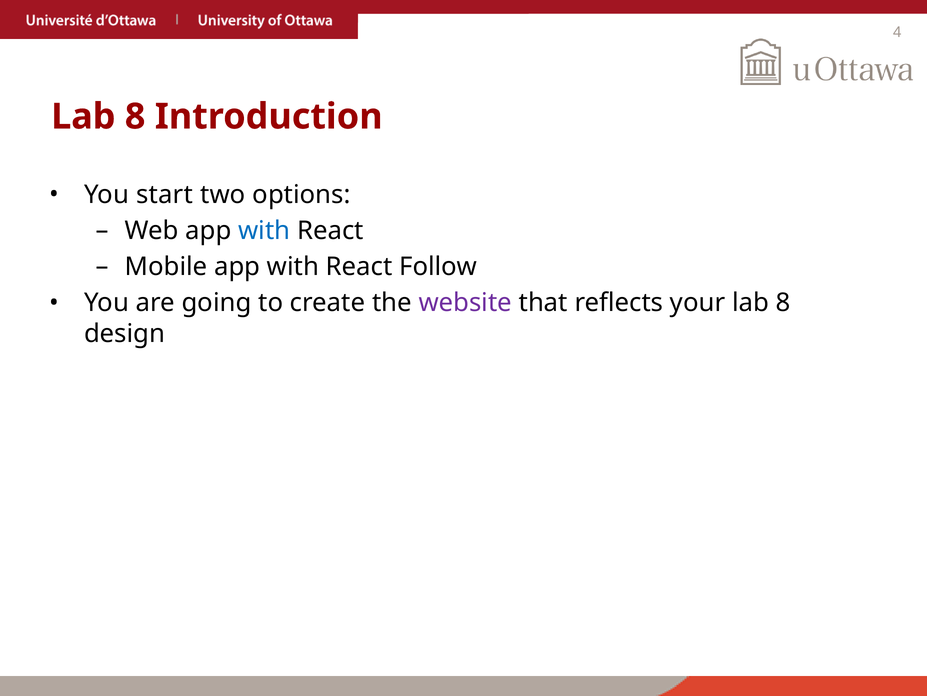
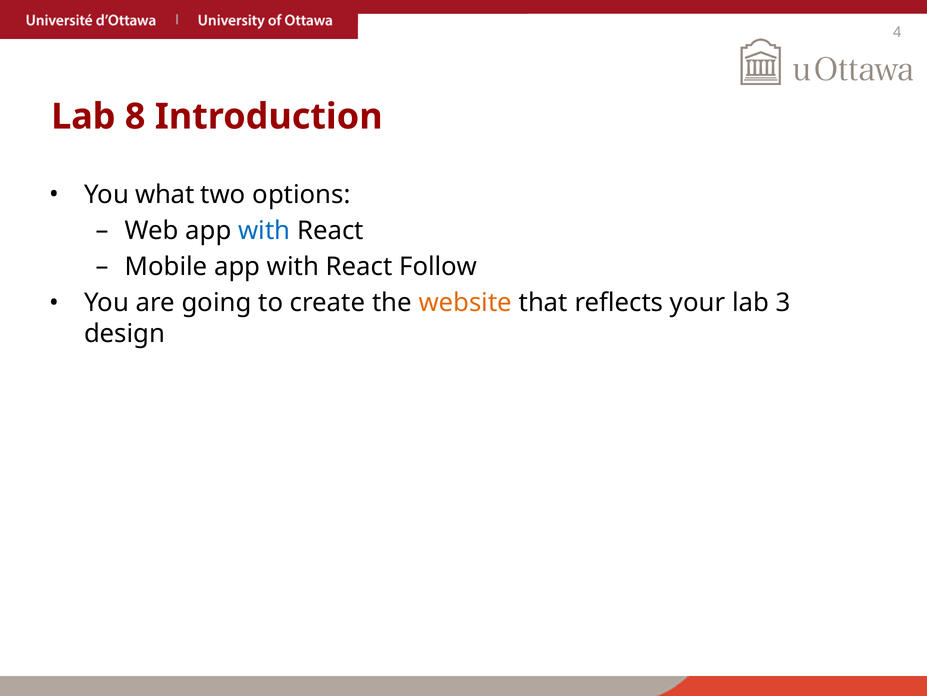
start: start -> what (165, 194)
website colour: purple -> orange (465, 302)
your lab 8: 8 -> 3 (783, 302)
